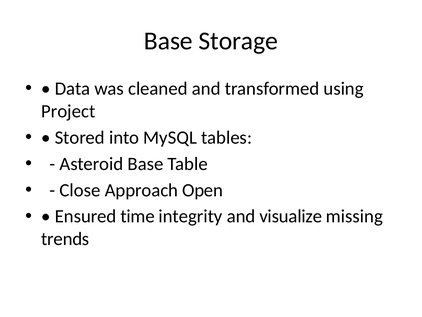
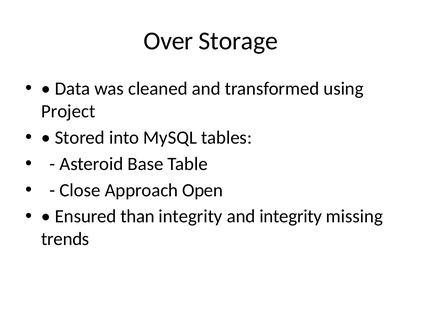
Base: Base -> Over (168, 41)
time: time -> than (138, 216)
and visualize: visualize -> integrity (291, 216)
